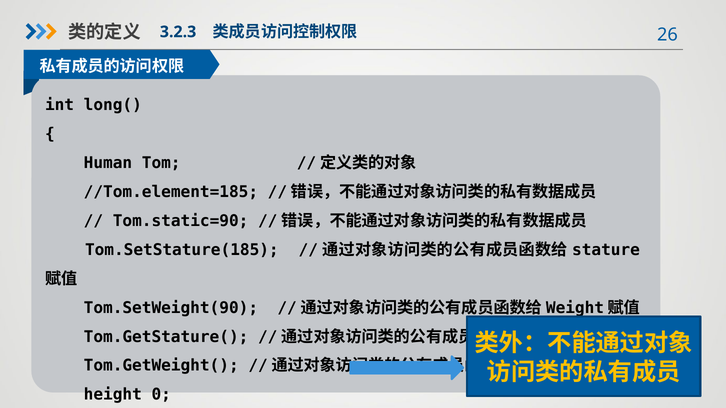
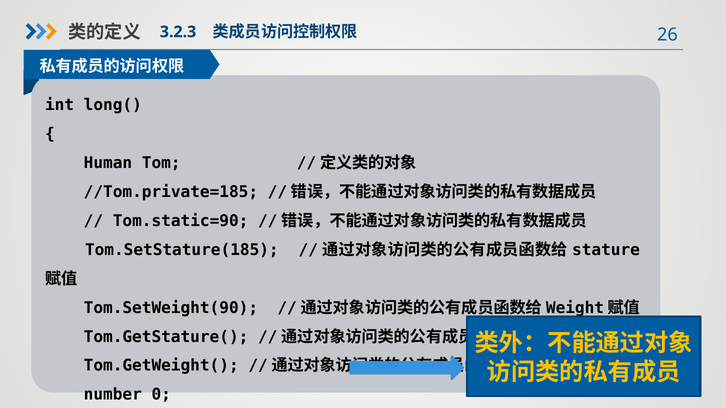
//Tom.element=185: //Tom.element=185 -> //Tom.private=185 (171, 192)
height: height -> number (113, 395)
